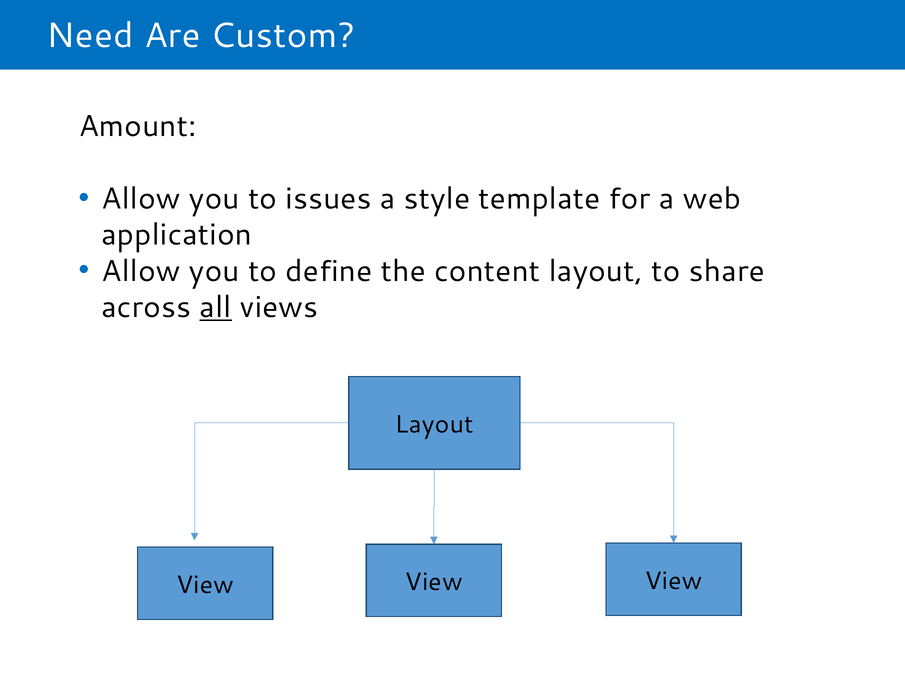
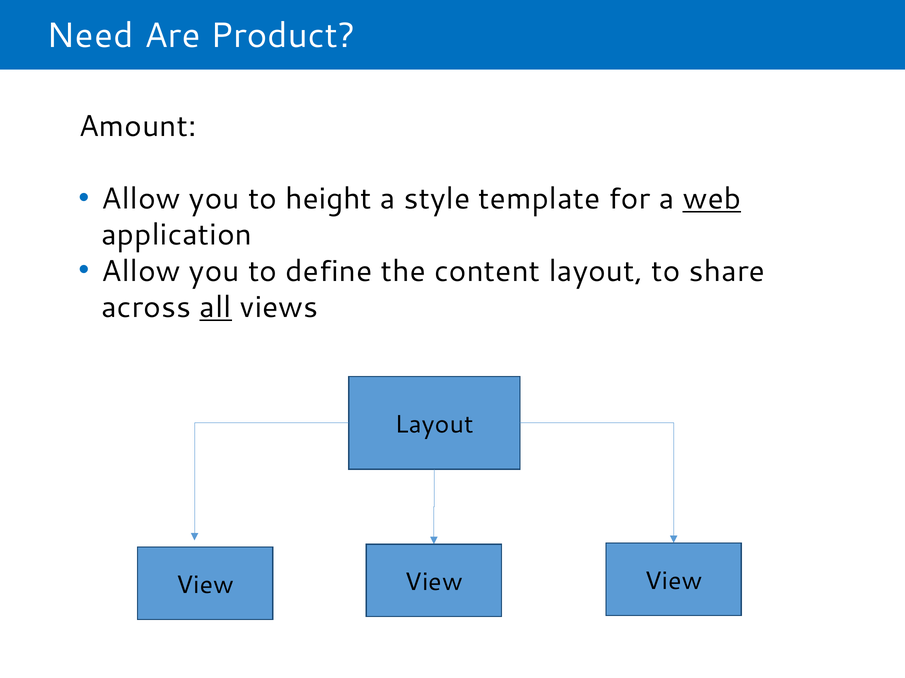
Custom: Custom -> Product (283, 36)
issues: issues -> height (329, 199)
web underline: none -> present (712, 199)
